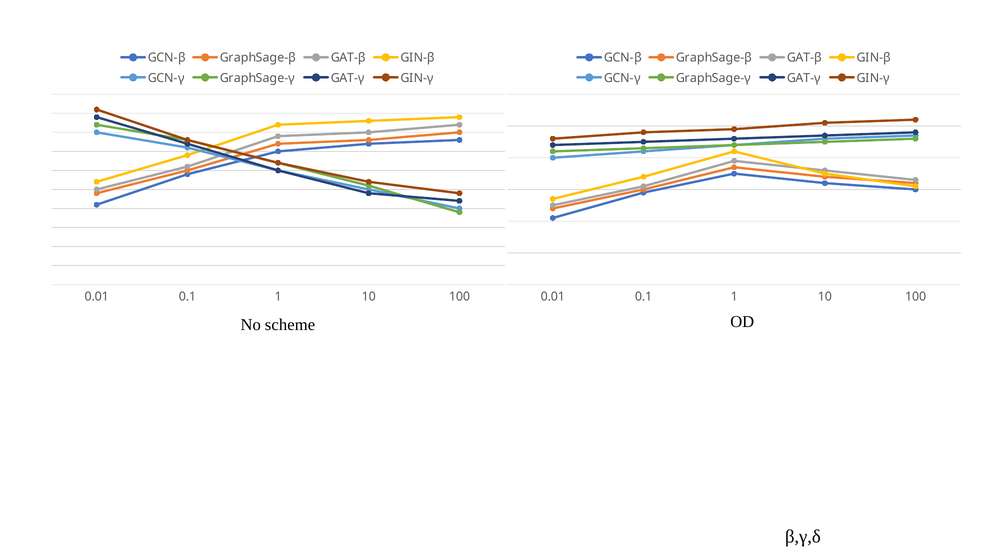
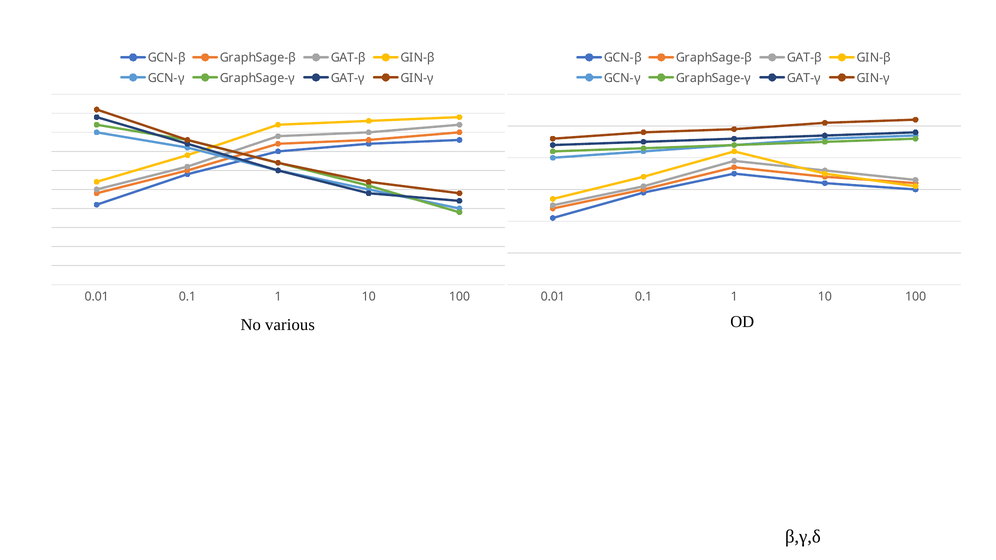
scheme: scheme -> various (290, 325)
